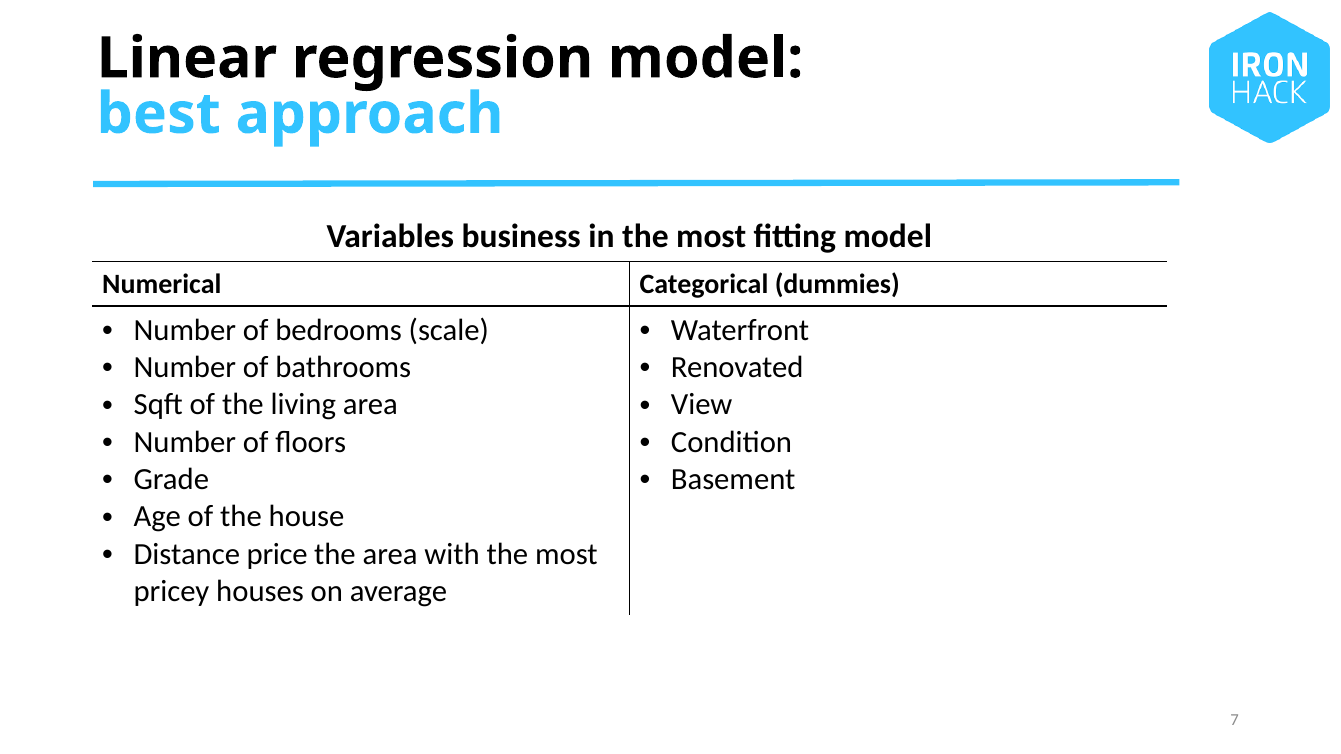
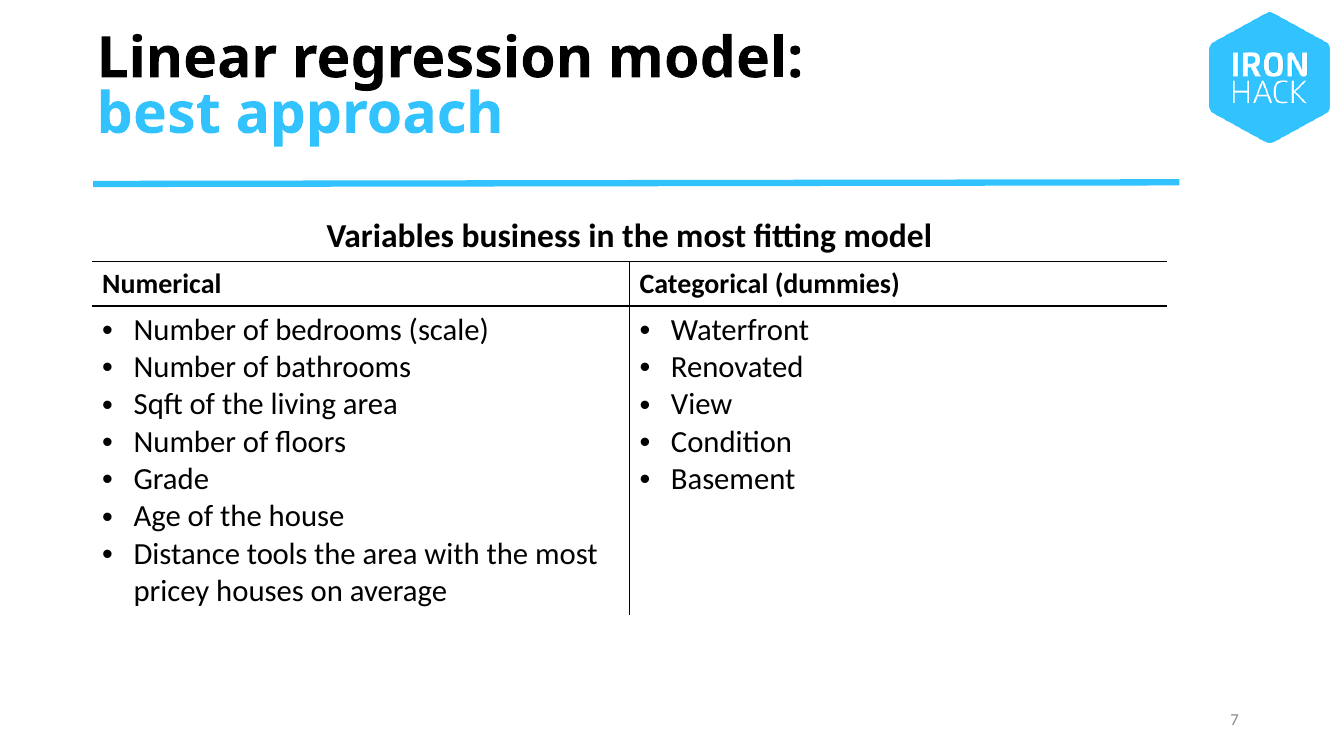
price: price -> tools (277, 554)
